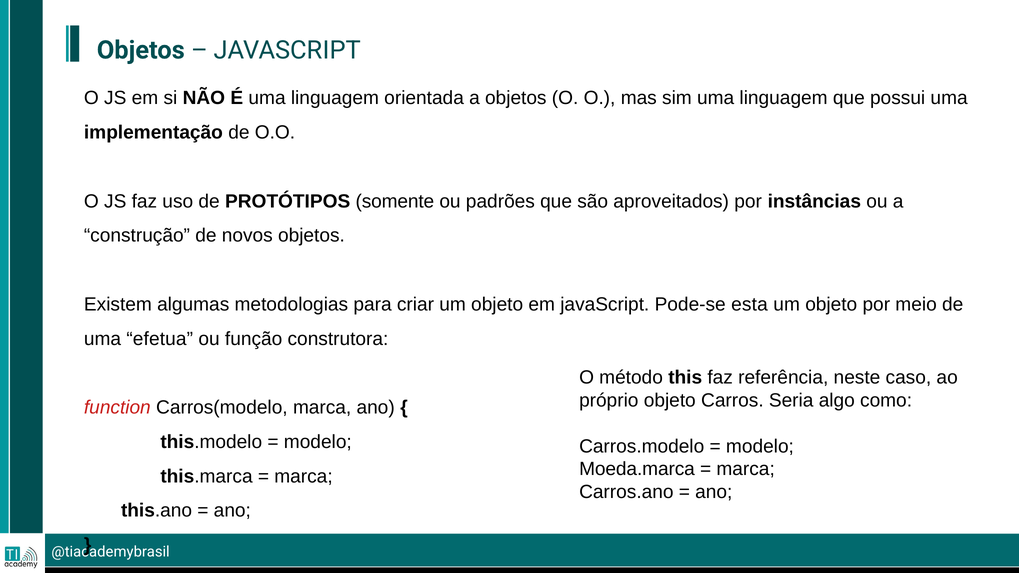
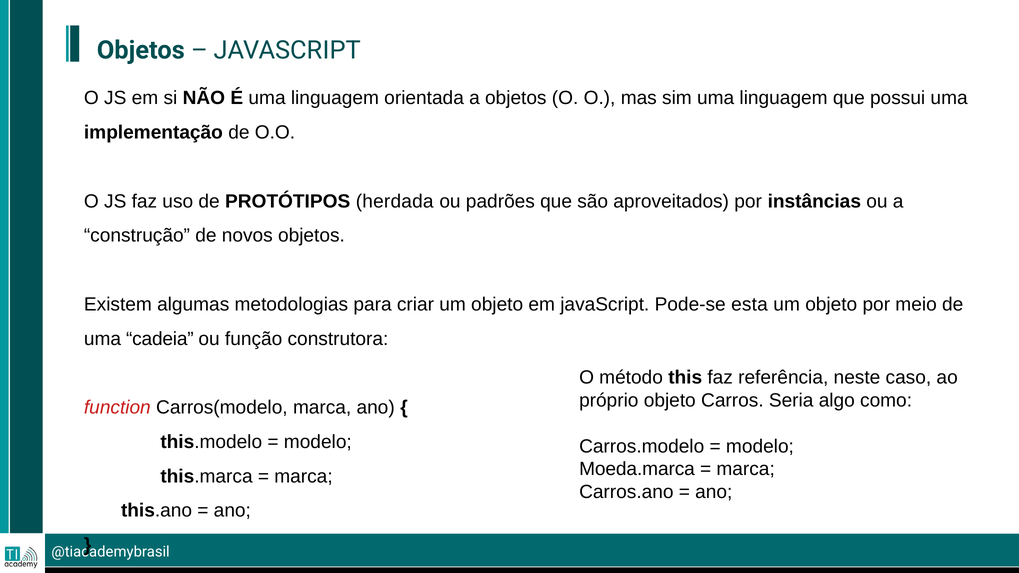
somente: somente -> herdada (395, 201)
efetua: efetua -> cadeia (160, 339)
